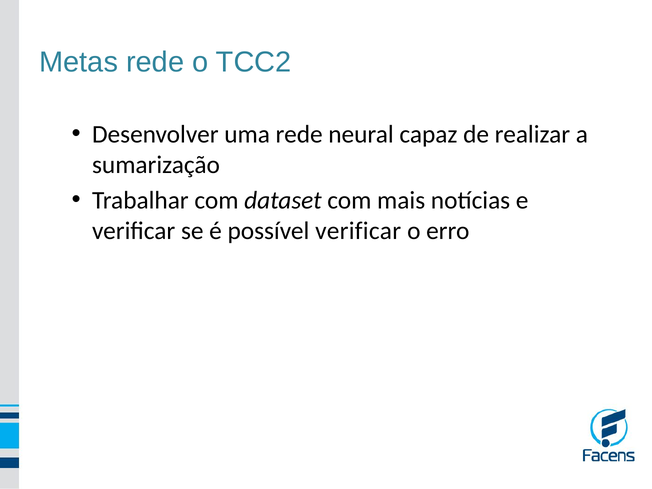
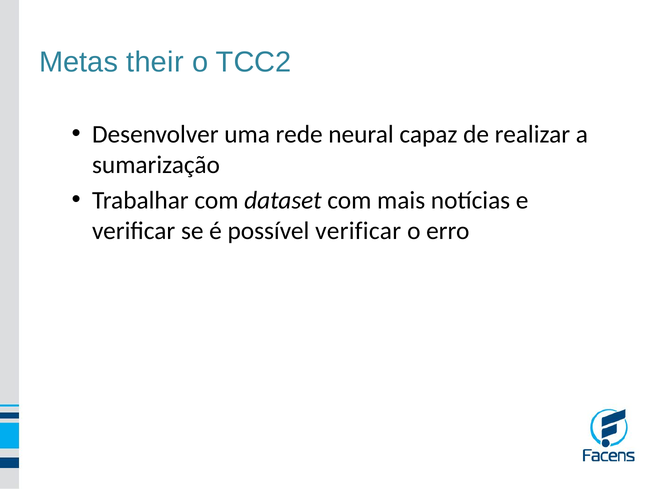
Metas rede: rede -> their (155, 62)
